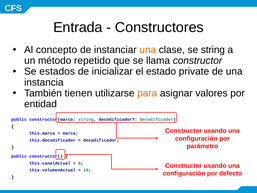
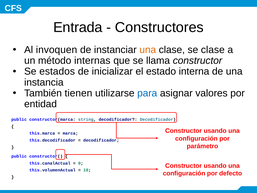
concepto: concepto -> invoquen (57, 50)
se string: string -> clase (213, 50)
repetido: repetido -> internas (92, 61)
private: private -> interna (194, 71)
para colour: orange -> blue (147, 93)
